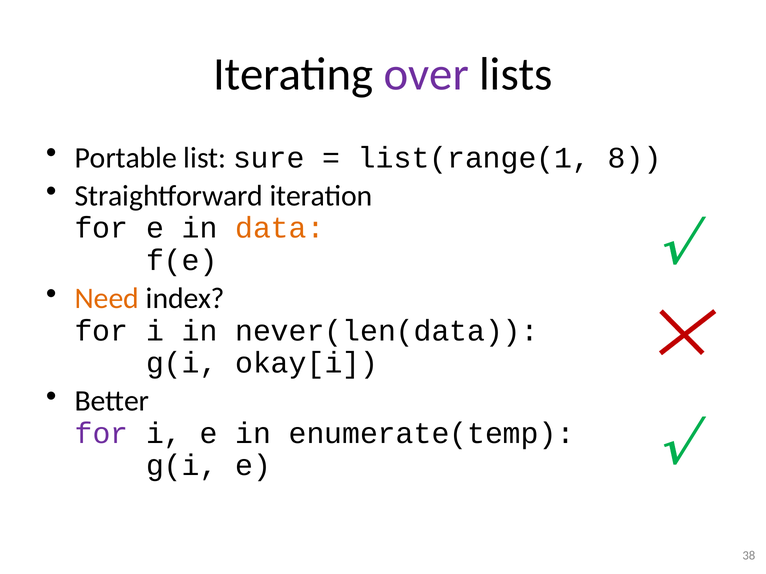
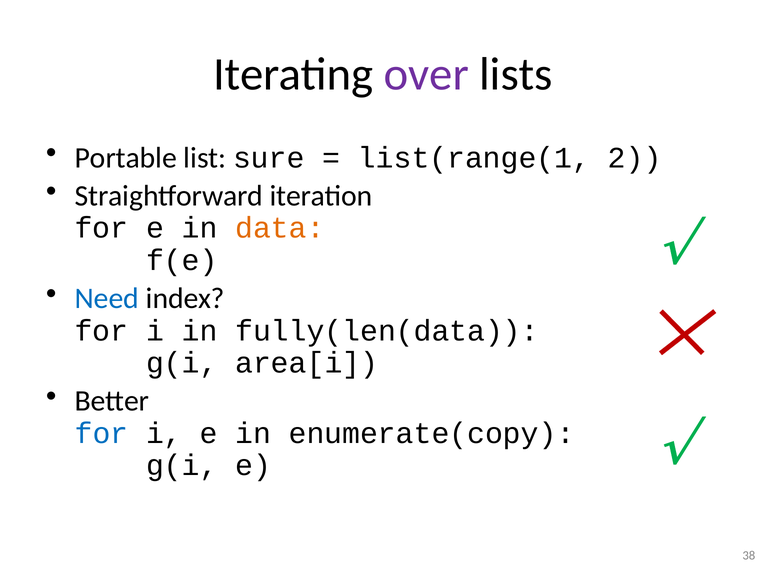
8: 8 -> 2 (635, 158)
Need colour: orange -> blue (107, 299)
never(len(data: never(len(data -> fully(len(data (387, 331)
okay[i: okay[i -> area[i (307, 363)
for colour: purple -> blue (101, 434)
enumerate(temp: enumerate(temp -> enumerate(copy (432, 434)
